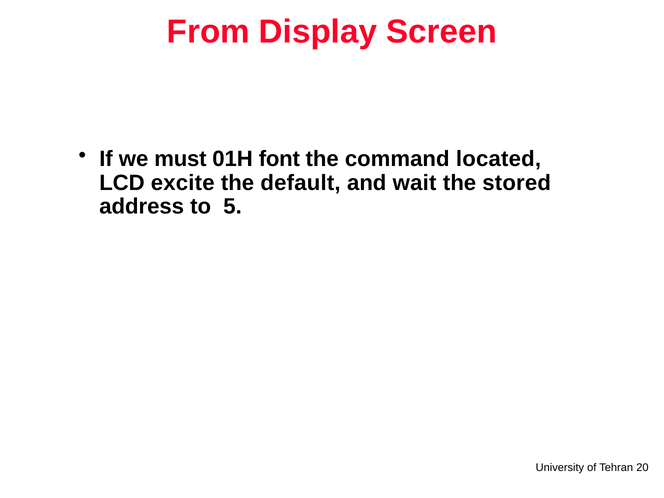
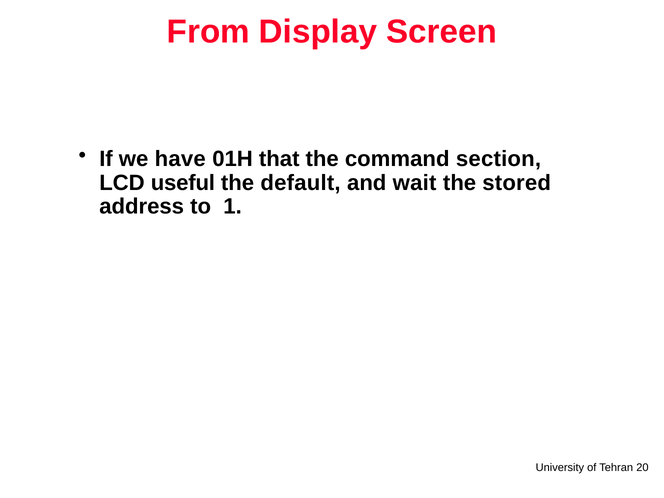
must: must -> have (180, 159)
font: font -> that (279, 159)
located: located -> section (499, 159)
excite: excite -> useful (183, 183)
5: 5 -> 1 (233, 207)
